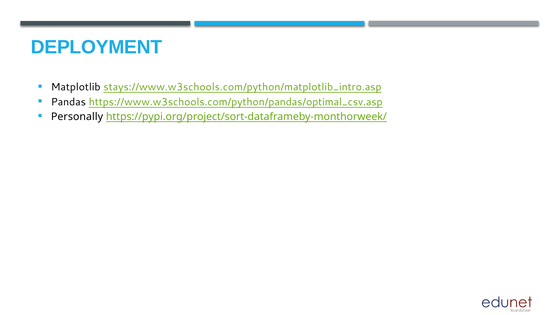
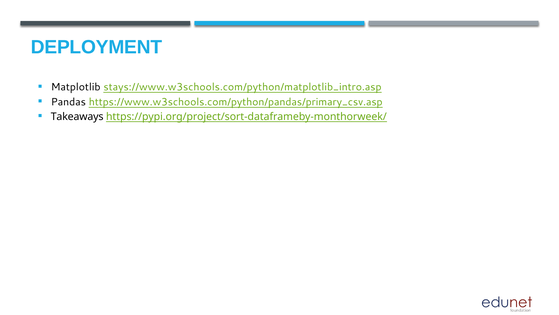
https://www.w3schools.com/python/pandas/optimal_csv.asp: https://www.w3schools.com/python/pandas/optimal_csv.asp -> https://www.w3schools.com/python/pandas/primary_csv.asp (236, 102)
Personally: Personally -> Takeaways (77, 117)
